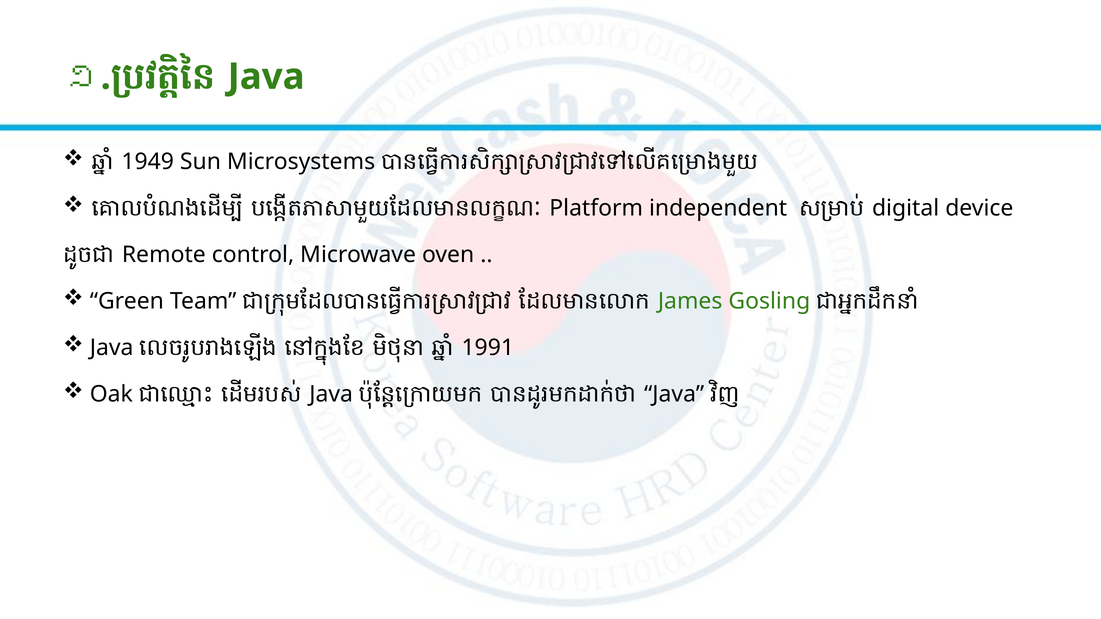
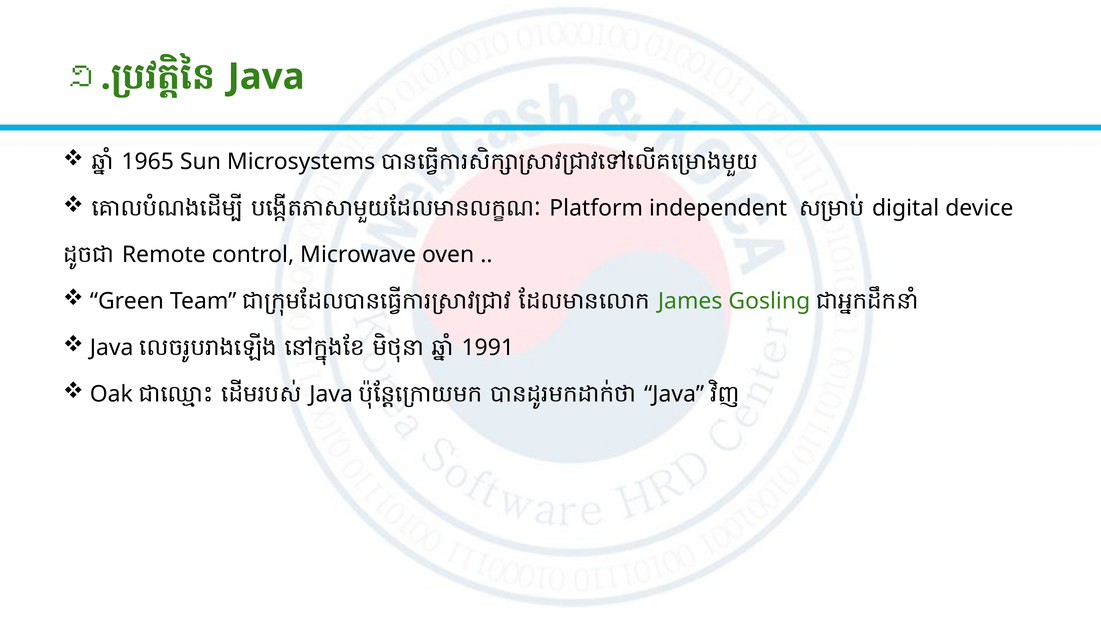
1949: 1949 -> 1965 (148, 162)
